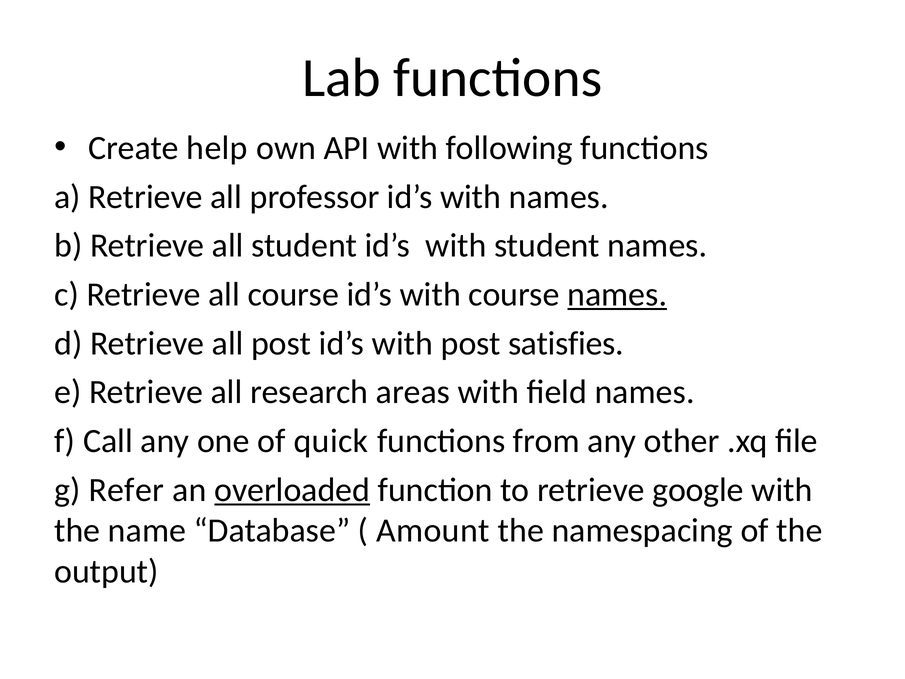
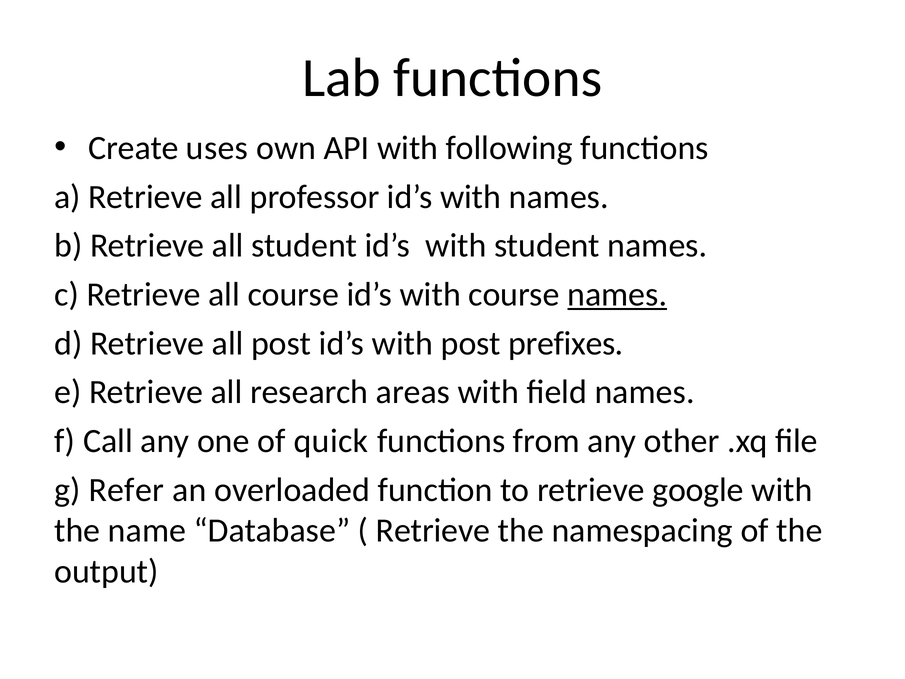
help: help -> uses (217, 148)
satisfies: satisfies -> prefixes (566, 343)
overloaded underline: present -> none (292, 490)
Amount: Amount -> Retrieve (433, 530)
